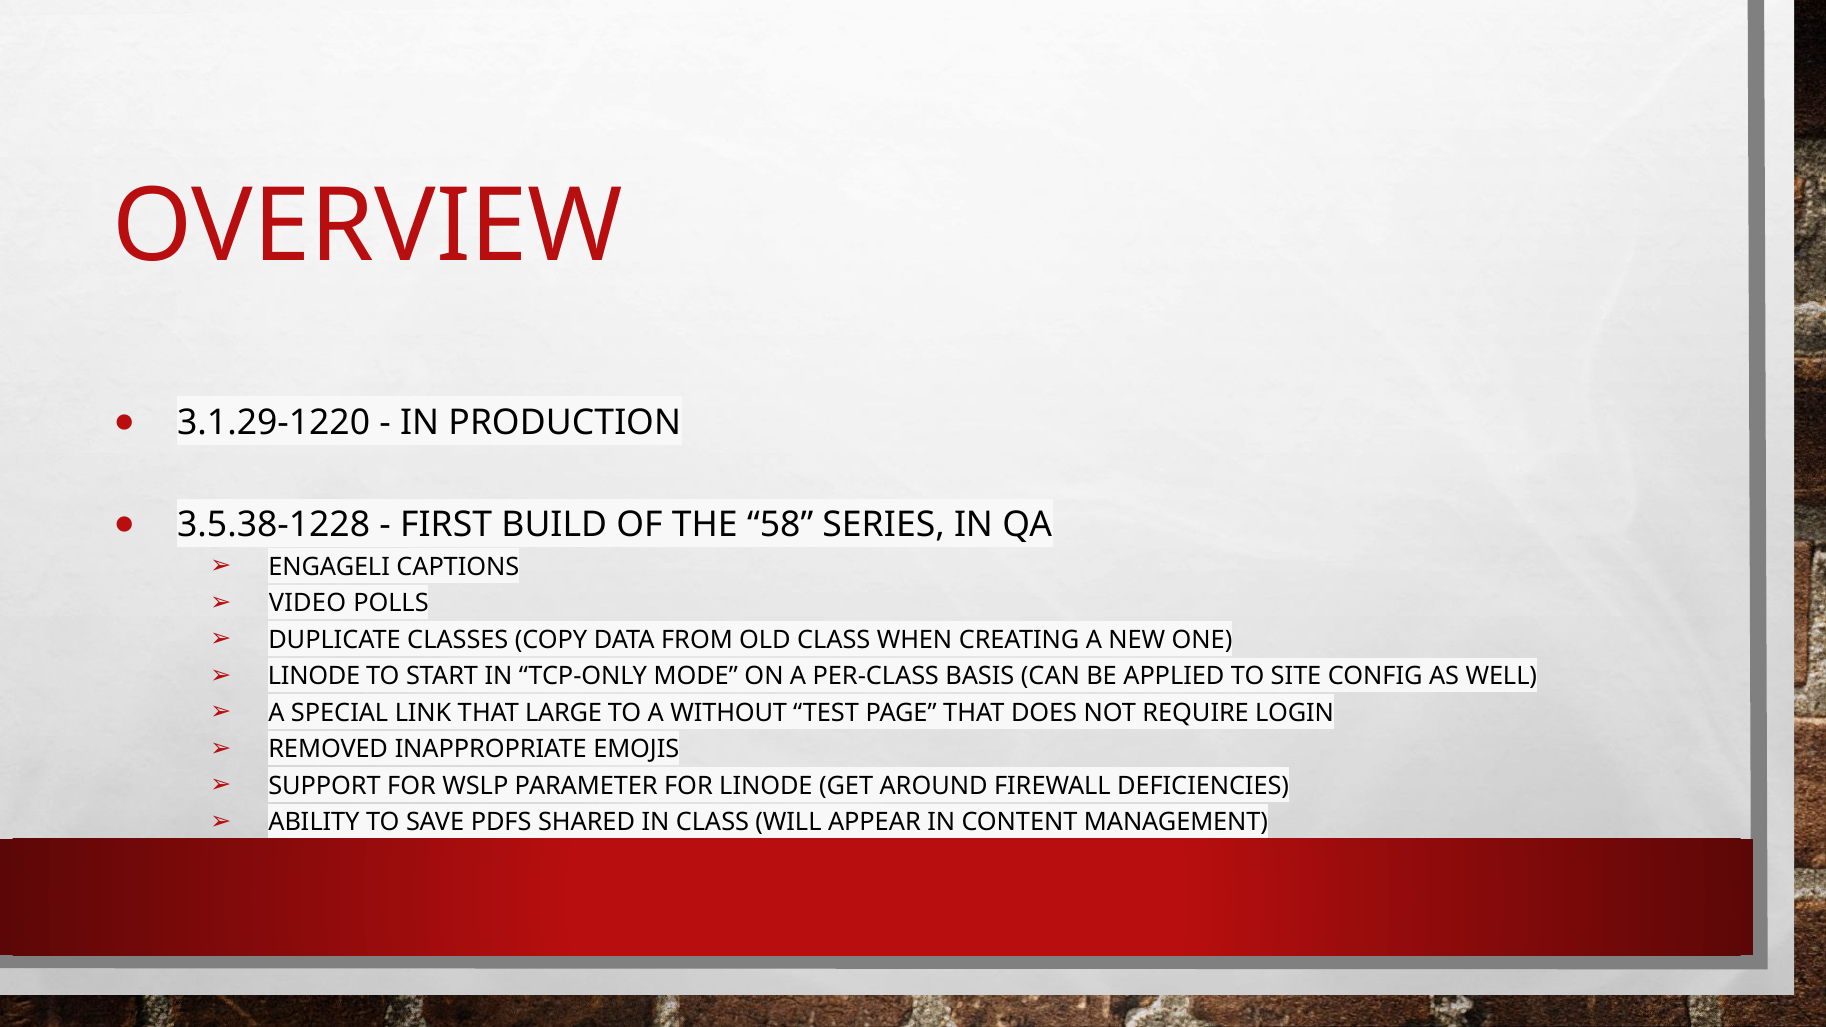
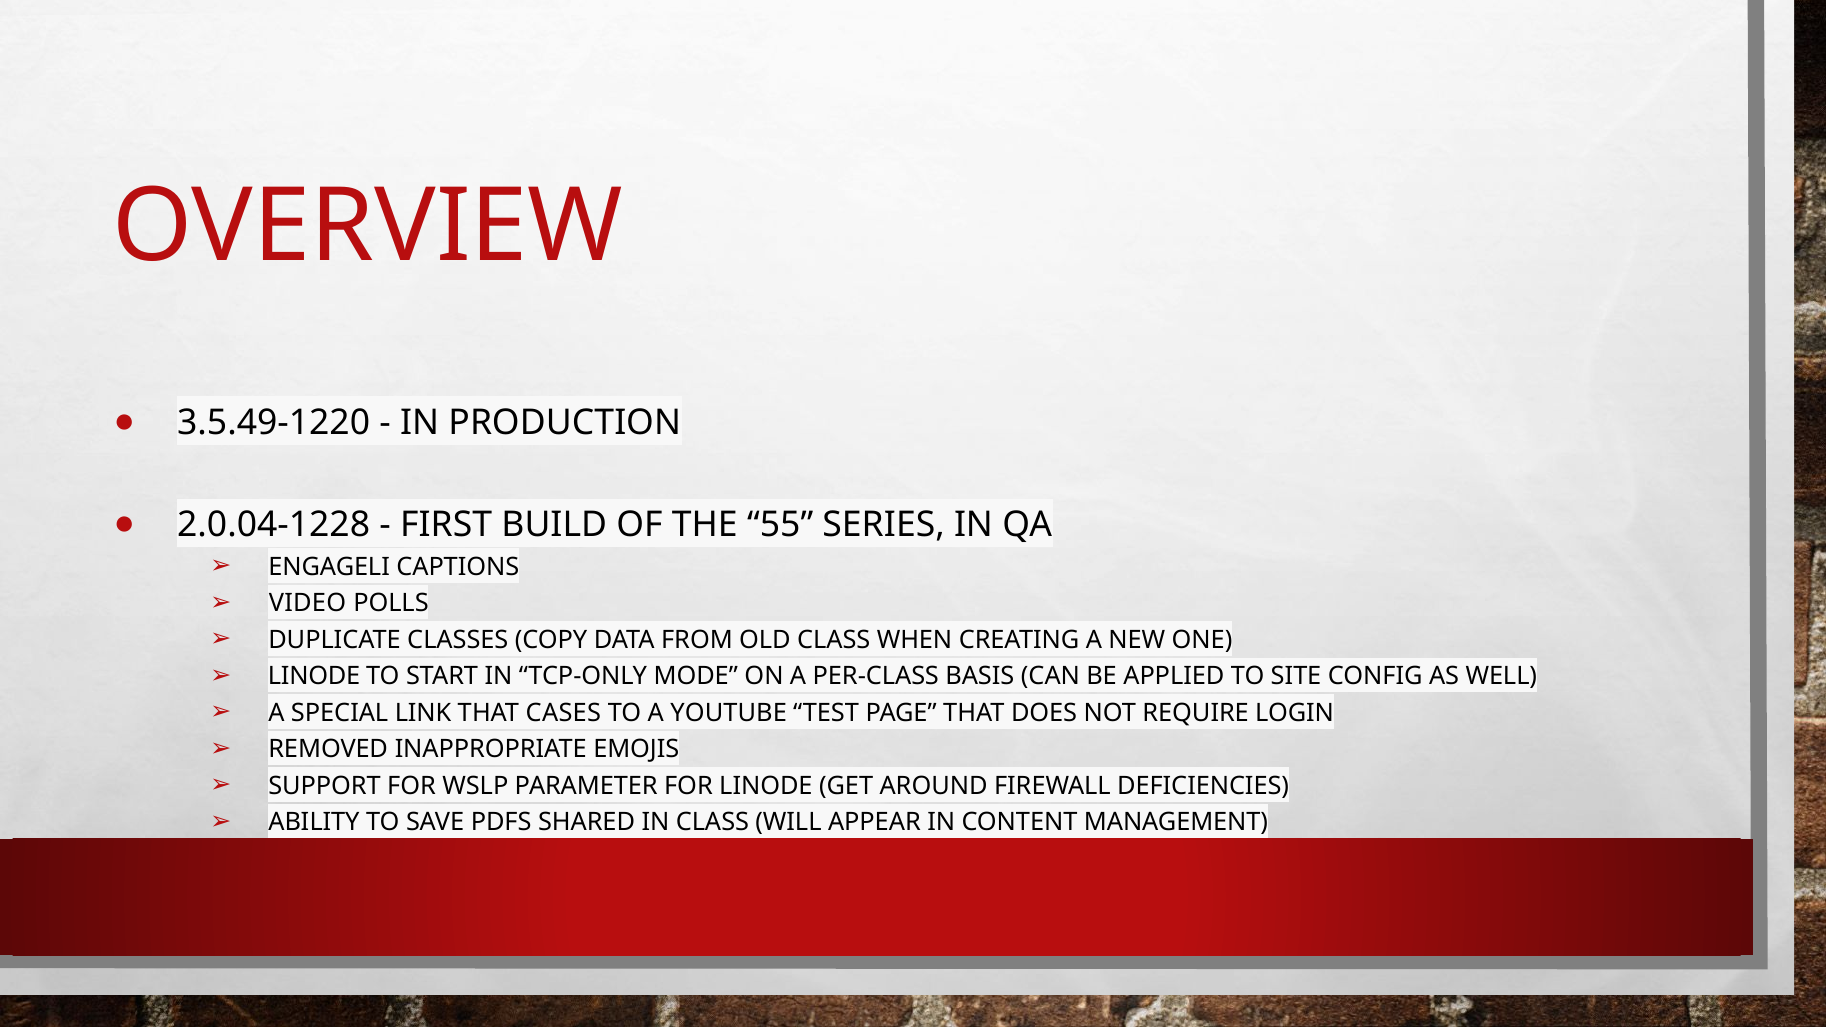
3.1.29-1220: 3.1.29-1220 -> 3.5.49-1220 (274, 423)
3.5.38-1228: 3.5.38-1228 -> 2.0.04-1228 (274, 525)
58: 58 -> 55 (780, 525)
LARGE: LARGE -> CASES (563, 713)
WITHOUT: WITHOUT -> YOUTUBE (729, 713)
